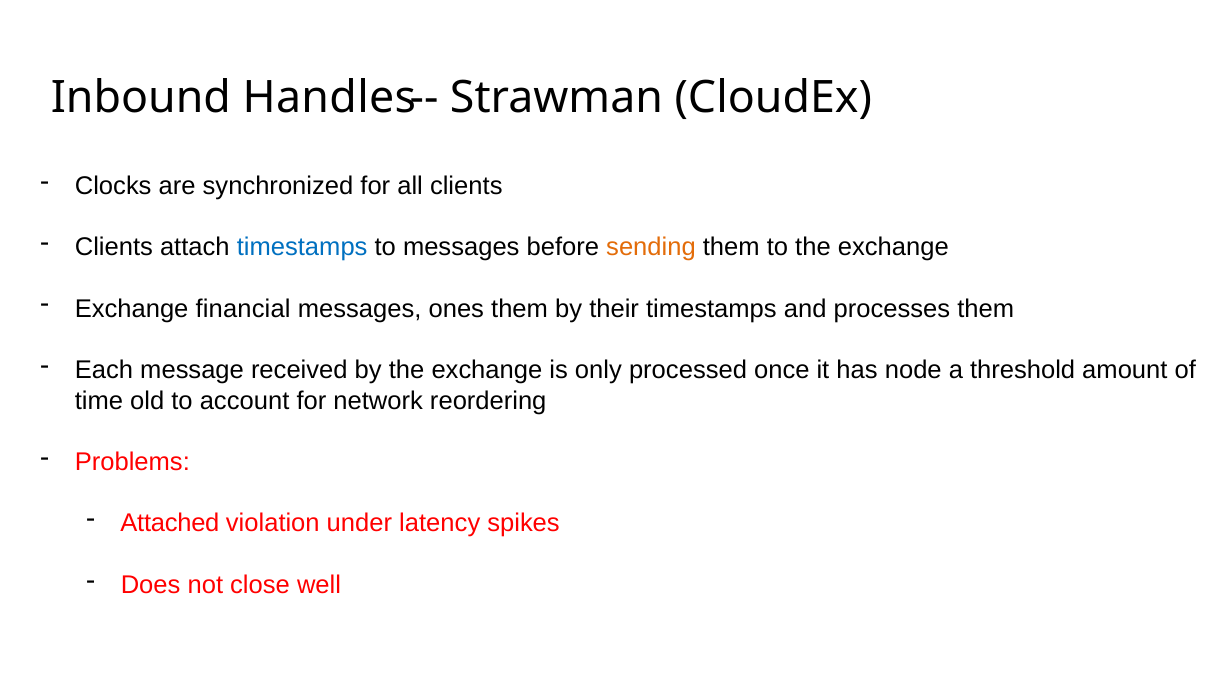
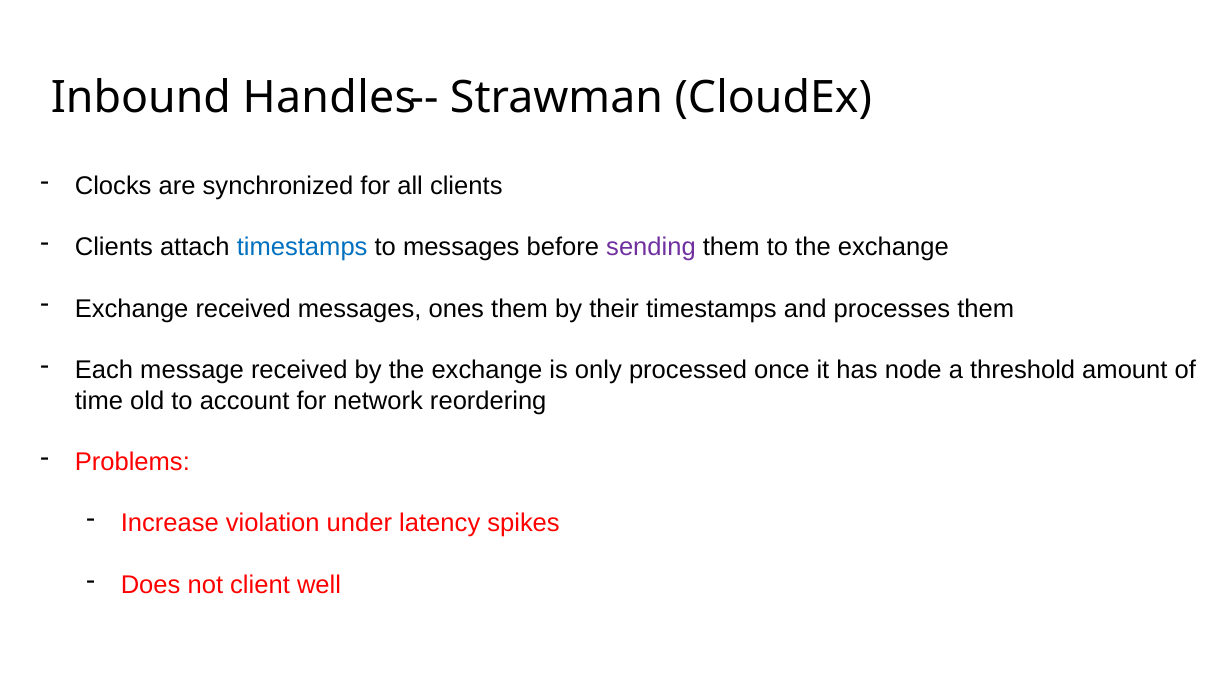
sending colour: orange -> purple (651, 247)
Exchange financial: financial -> received (243, 309)
Attached: Attached -> Increase (170, 523)
close: close -> client (260, 584)
